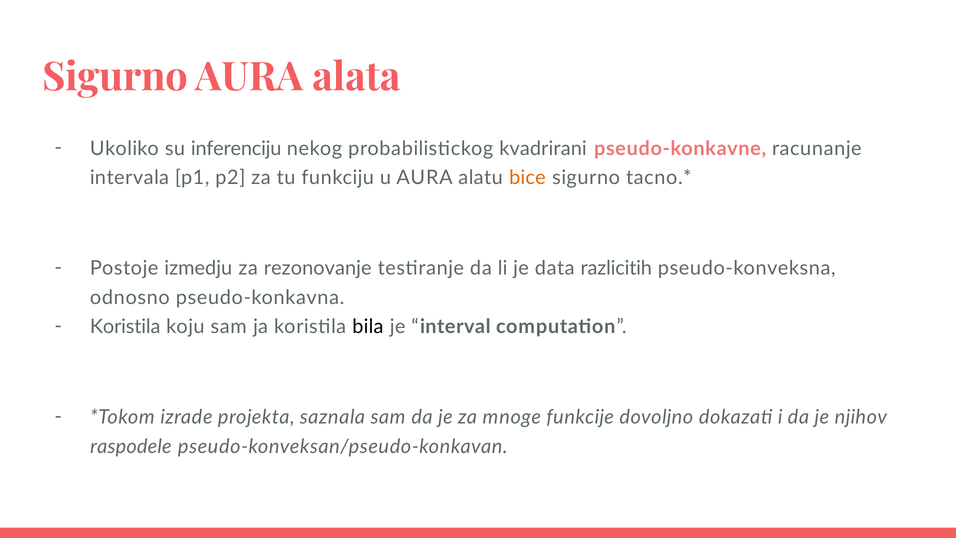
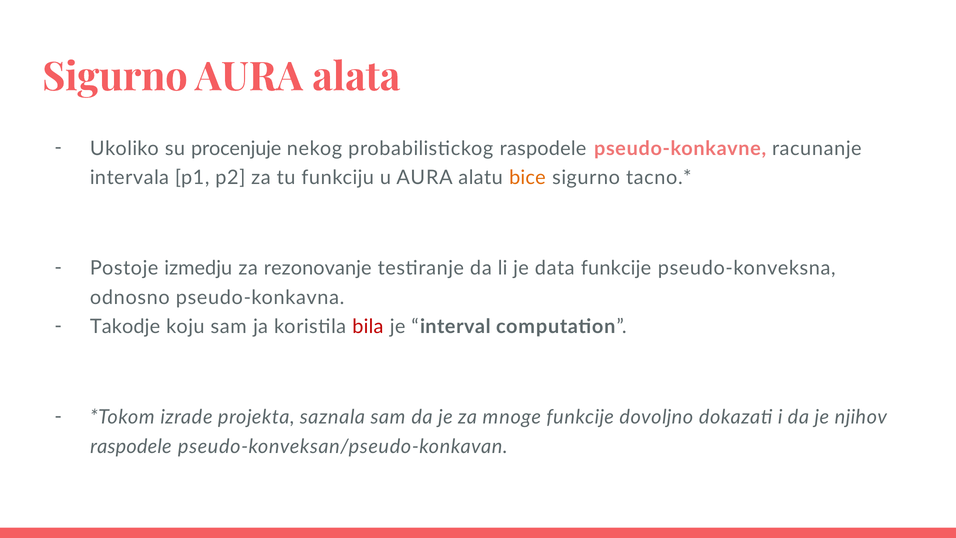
inferenciju: inferenciju -> procenjuje (236, 148)
probabilistickog kvadrirani: kvadrirani -> raspodele (543, 148)
data razlicitih: razlicitih -> funkcije (616, 268)
Koristila: Koristila -> Takodje (125, 327)
bila colour: black -> red (368, 327)
